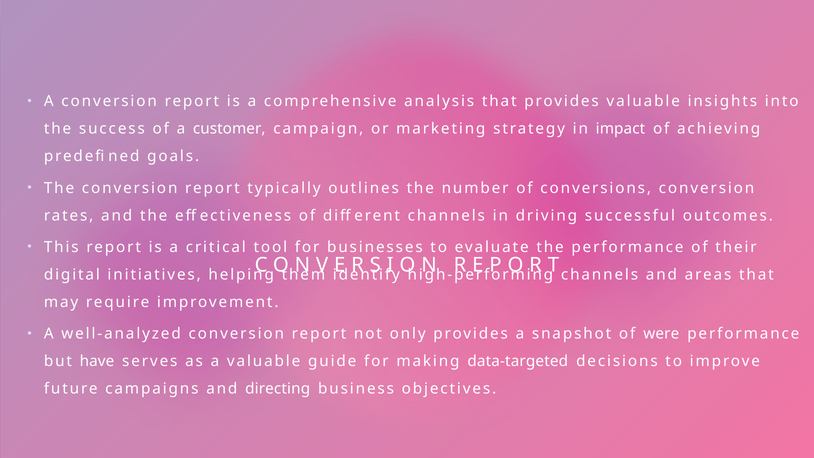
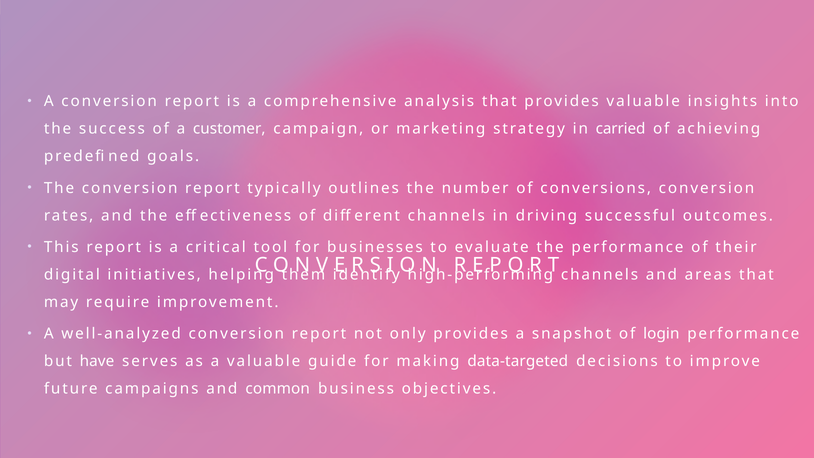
impact: impact -> carried (621, 129)
were: were -> login (661, 334)
directing: directing -> common (278, 389)
